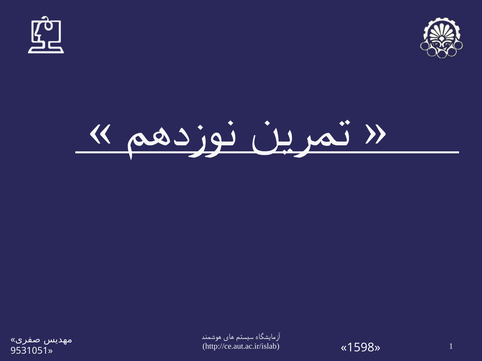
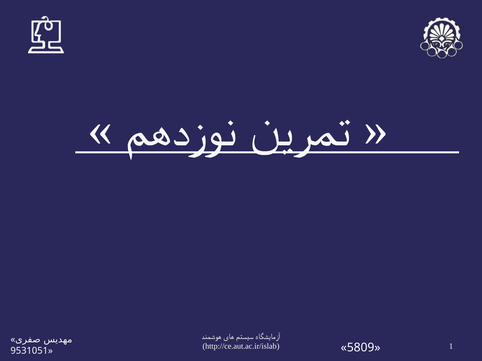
1598: 1598 -> 5809 (361, 348)
